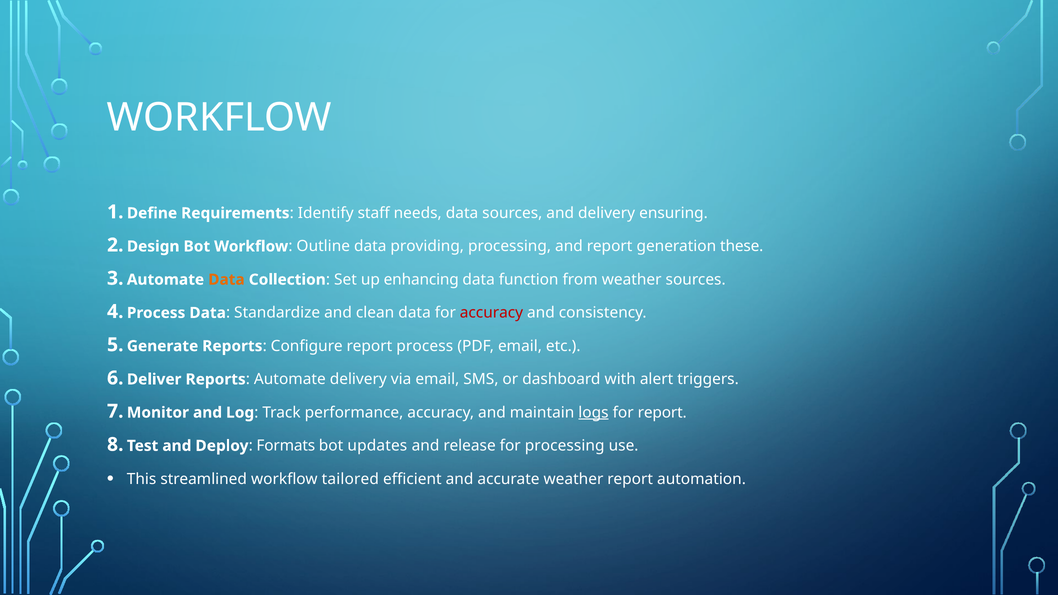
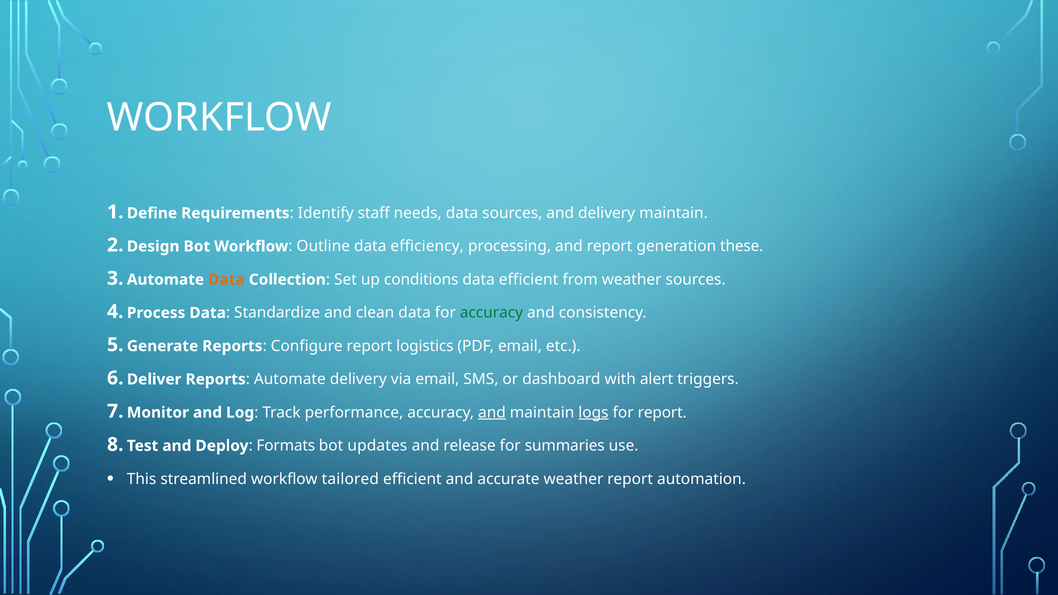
delivery ensuring: ensuring -> maintain (673, 213)
providing: providing -> efficiency (427, 246)
enhancing: enhancing -> conditions (421, 280)
data function: function -> efficient (529, 280)
accuracy colour: red -> green (491, 313)
process: process -> logistics (425, 346)
and underline: none -> present (492, 413)
for processing: processing -> summaries (565, 446)
